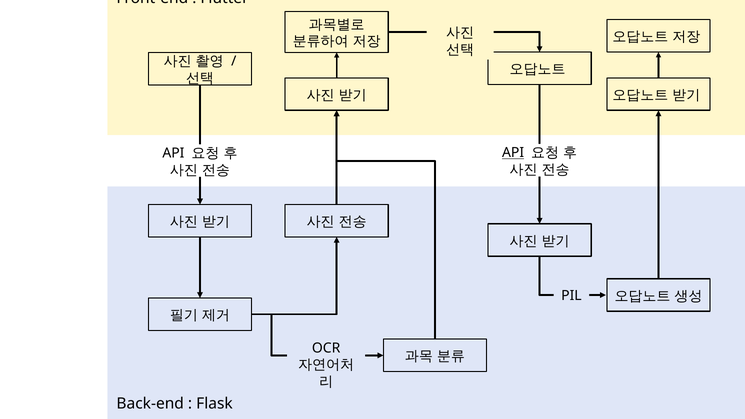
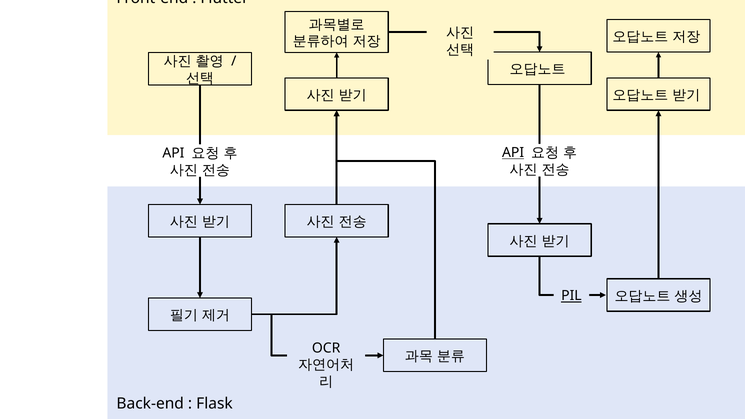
PIL underline: none -> present (571, 296)
